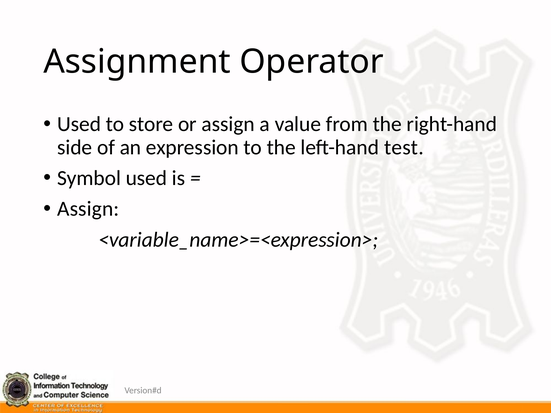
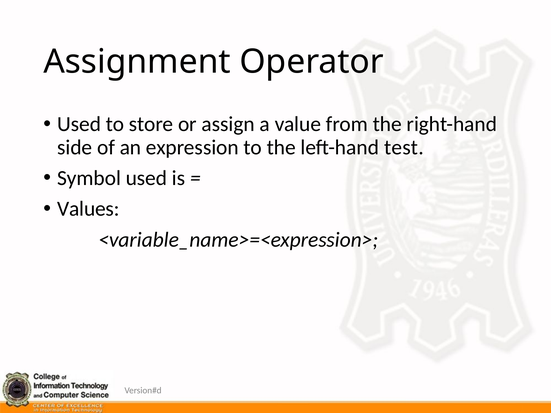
Assign: Assign -> Values (88, 209)
